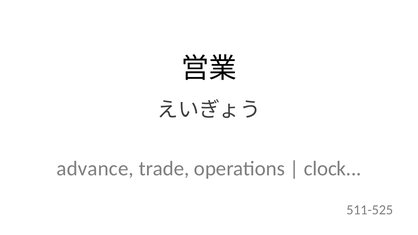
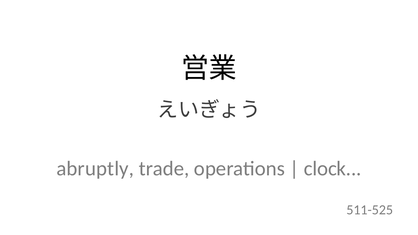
advance: advance -> abruptly (95, 169)
